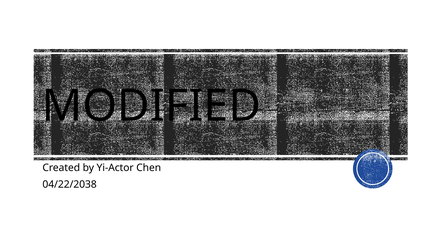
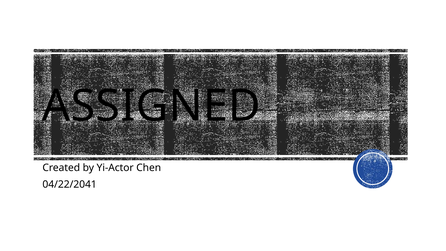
MODIFIED: MODIFIED -> ASSIGNED (151, 106)
04/22/2038: 04/22/2038 -> 04/22/2041 (70, 184)
